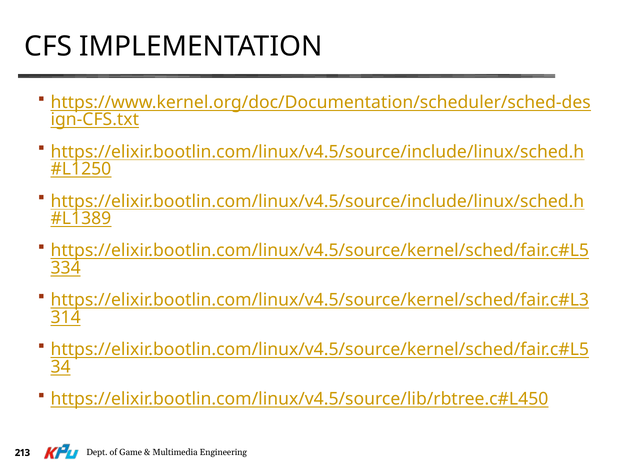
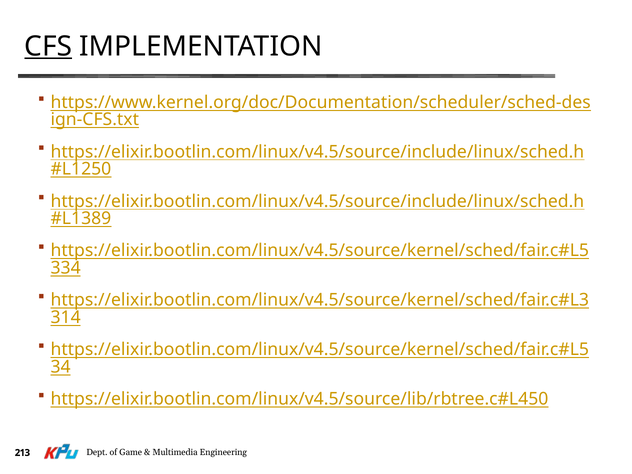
CFS underline: none -> present (48, 46)
